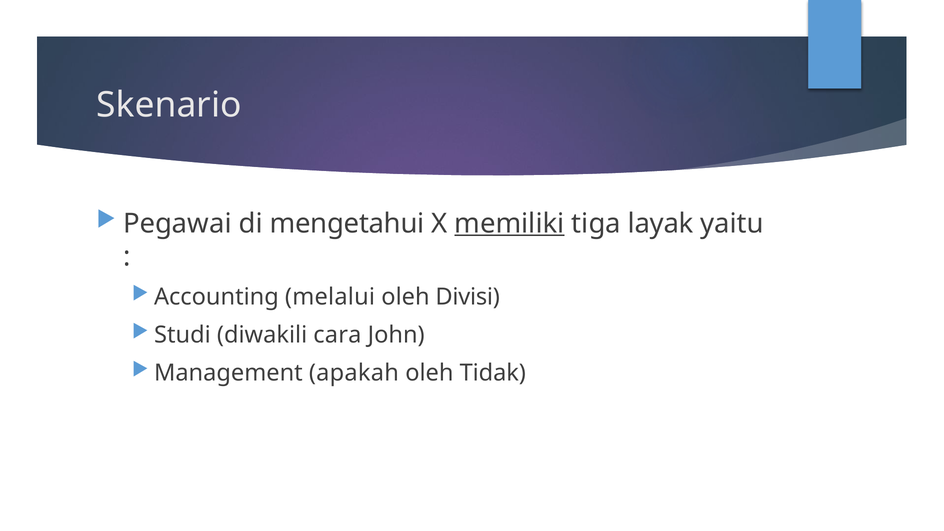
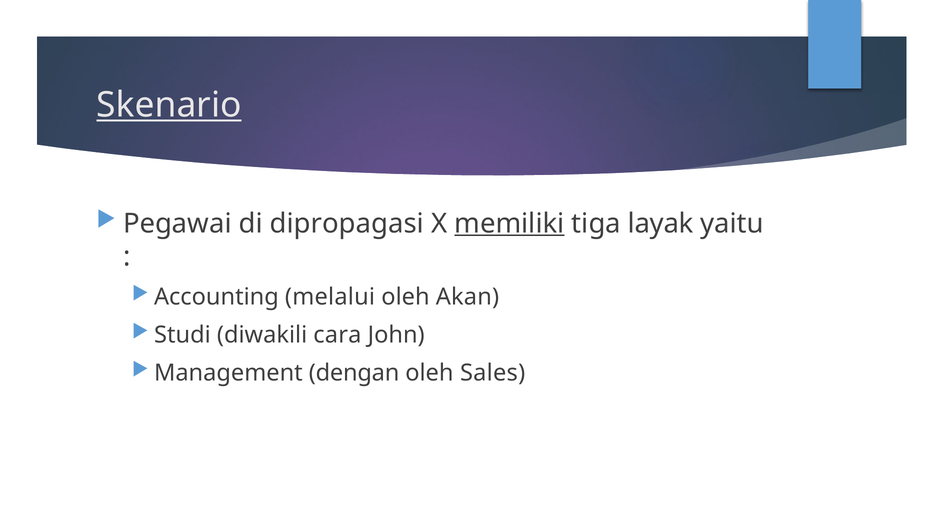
Skenario underline: none -> present (169, 105)
mengetahui: mengetahui -> dipropagasi (347, 224)
Divisi: Divisi -> Akan (467, 297)
apakah: apakah -> dengan (354, 373)
Tidak: Tidak -> Sales (493, 373)
